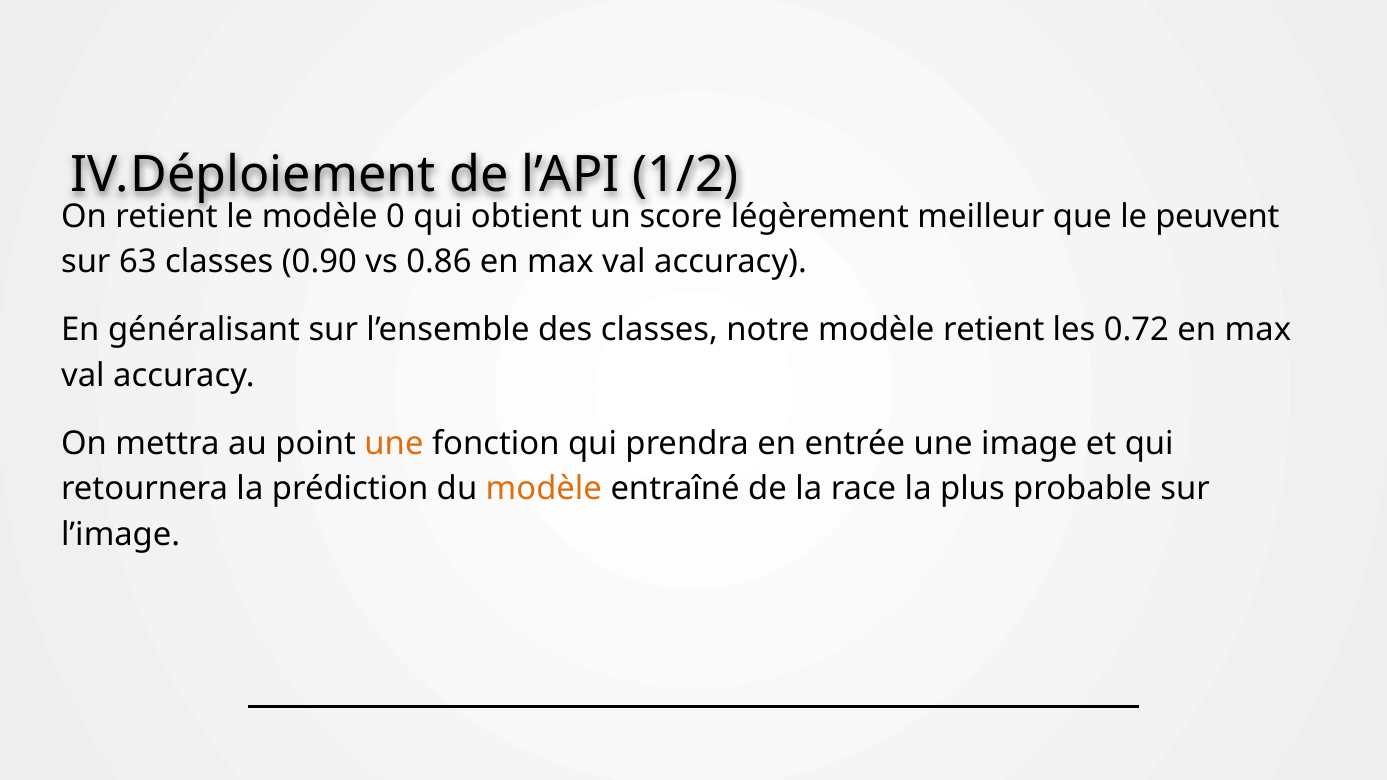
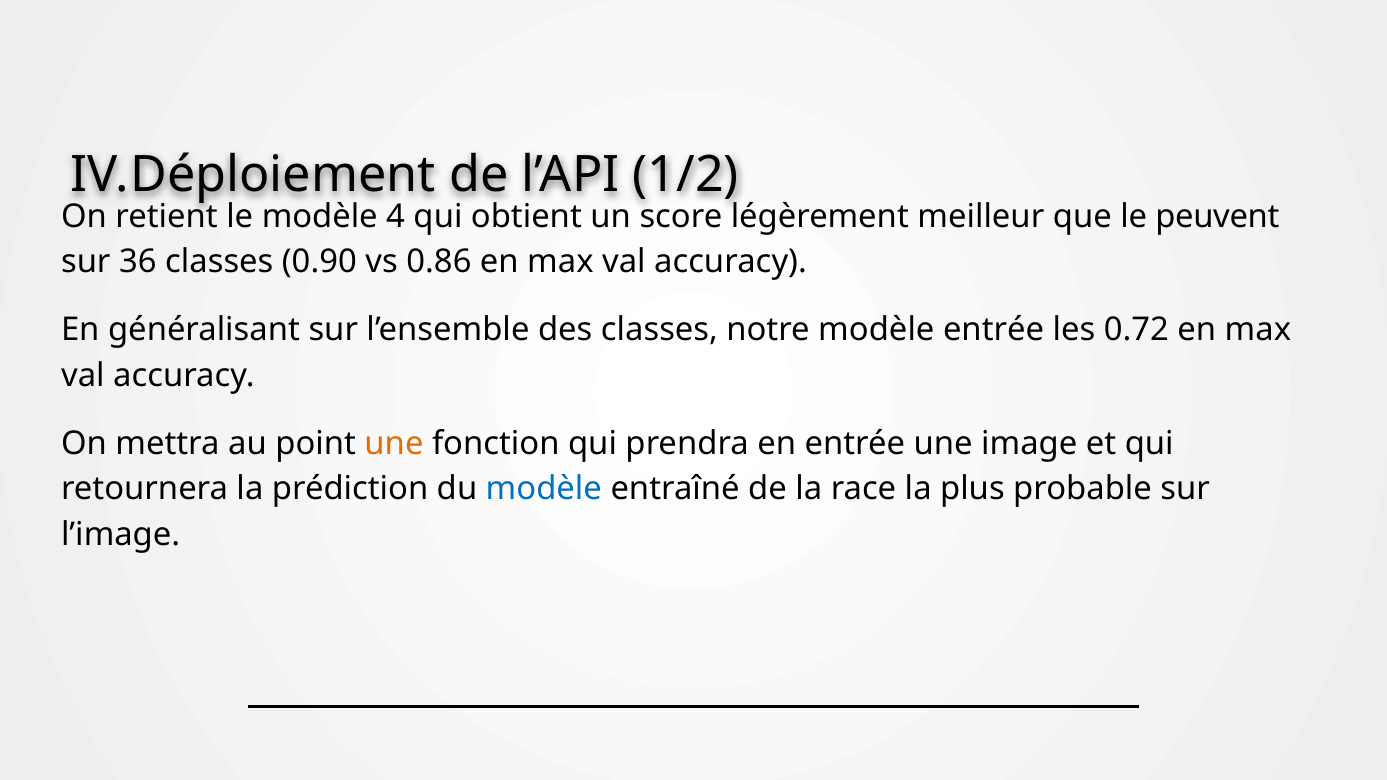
0: 0 -> 4 (396, 217)
63: 63 -> 36 (138, 262)
modèle retient: retient -> entrée (994, 330)
modèle colour: orange -> blue (544, 489)
